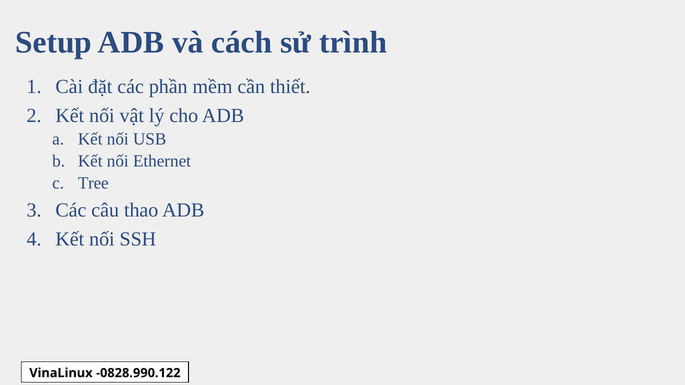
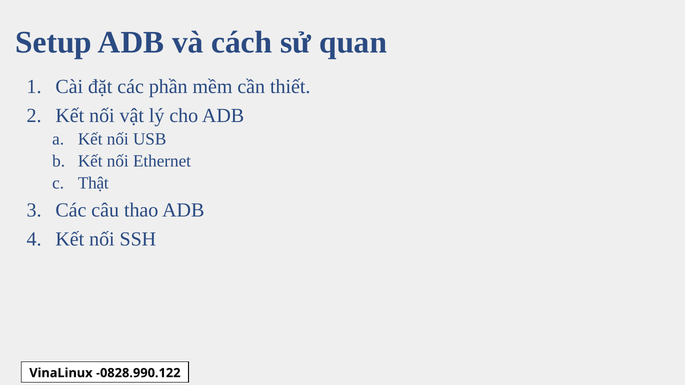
trình: trình -> quan (353, 43)
Tree: Tree -> Thật (93, 183)
